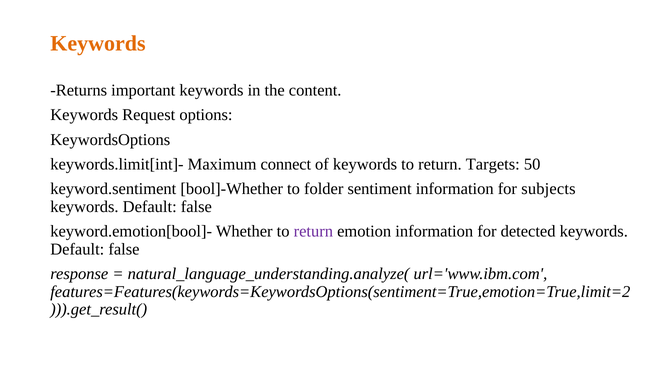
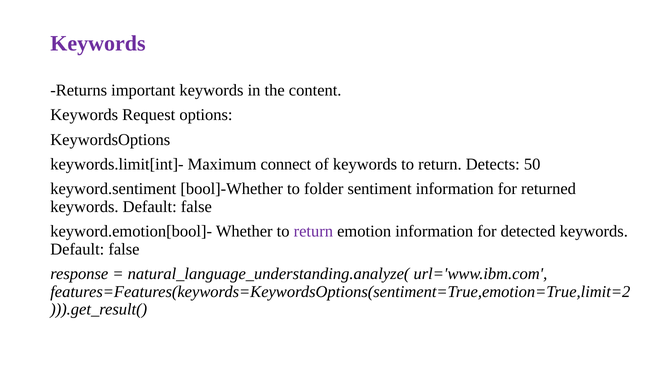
Keywords colour: orange -> purple (98, 43)
Targets: Targets -> Detects (493, 164)
subjects: subjects -> returned (549, 189)
